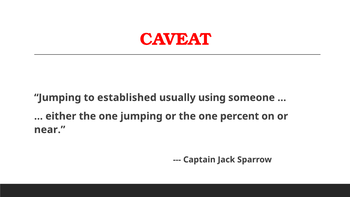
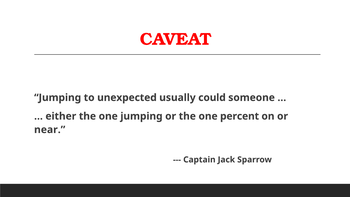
established: established -> unexpected (127, 98)
using: using -> could (212, 98)
